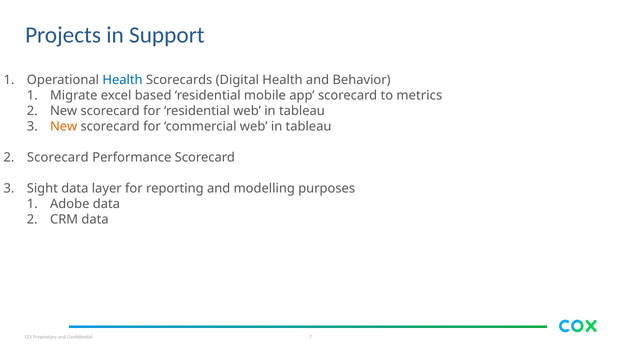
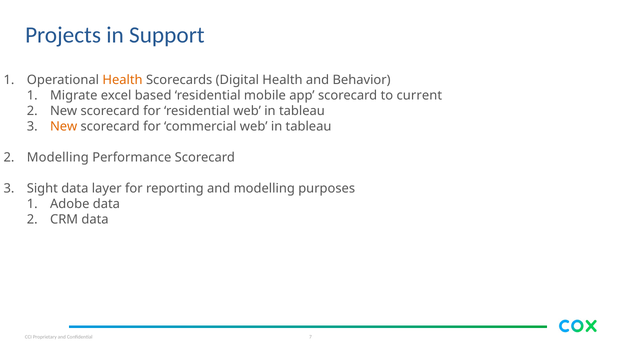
Health colour: blue -> orange (123, 80)
metrics: metrics -> current (419, 96)
Scorecard: Scorecard -> Modelling (58, 158)
